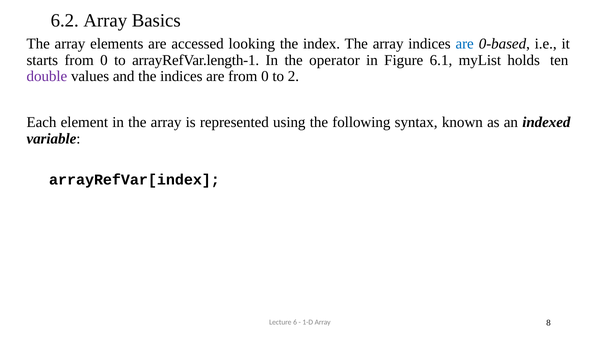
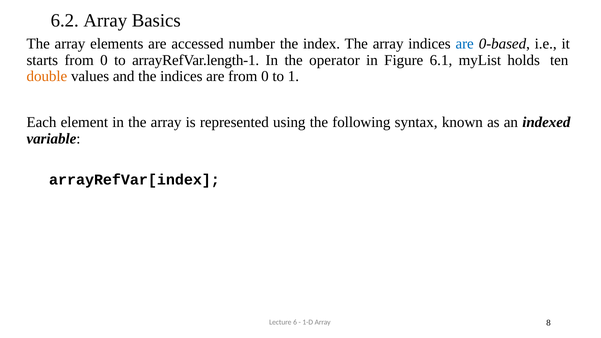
looking: looking -> number (252, 44)
double colour: purple -> orange (47, 76)
2: 2 -> 1 (293, 76)
